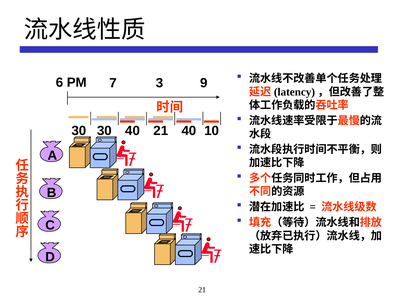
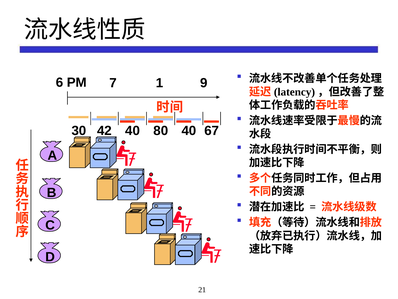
3: 3 -> 1 (160, 83)
30 30: 30 -> 42 (104, 130)
40 21: 21 -> 80 (161, 130)
10: 10 -> 67 (212, 130)
